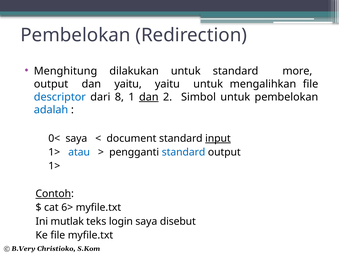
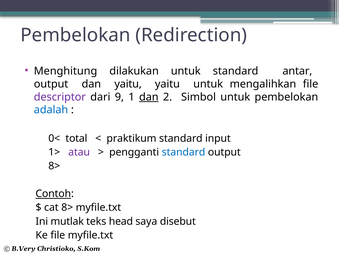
more: more -> antar (297, 71)
descriptor colour: blue -> purple (60, 97)
8: 8 -> 9 (119, 97)
0< saya: saya -> total (76, 139)
document: document -> praktikum (131, 139)
input underline: present -> none (218, 139)
atau colour: blue -> purple (79, 152)
1>: 1> -> 8> (54, 166)
cat 6>: 6> -> 8> (67, 208)
login: login -> head (121, 222)
